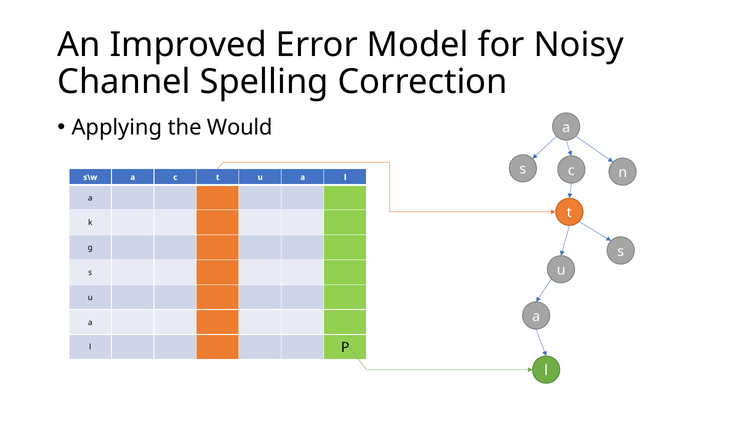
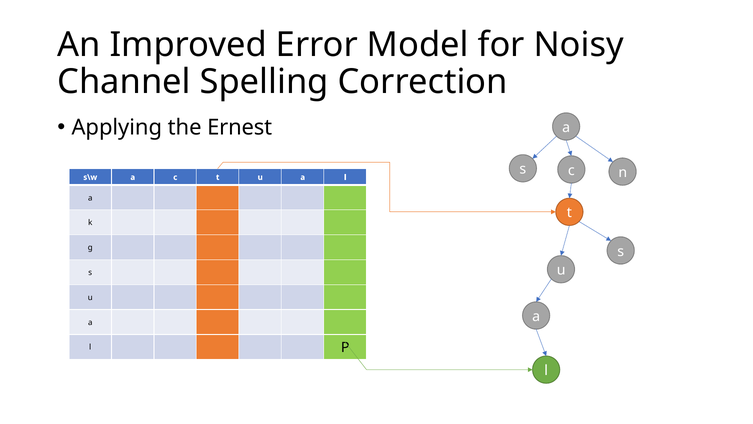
Would: Would -> Ernest (240, 127)
